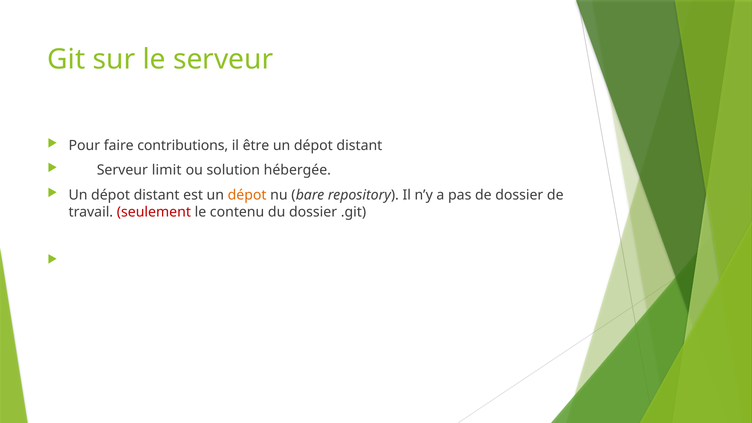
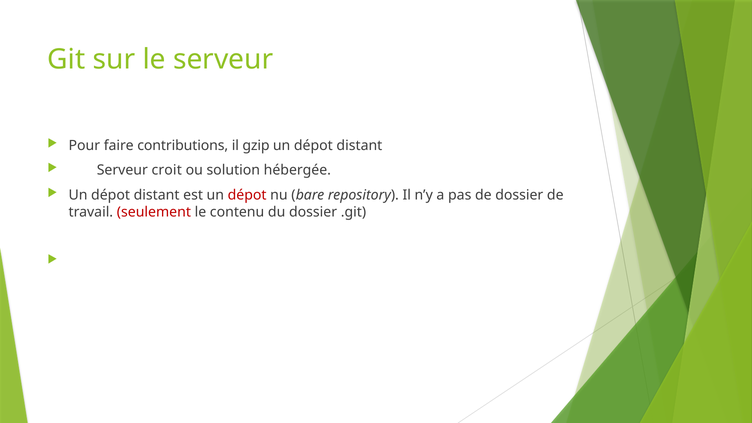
être: être -> gzip (256, 146)
limit: limit -> croit (167, 170)
dépot colour: orange -> red (247, 195)
